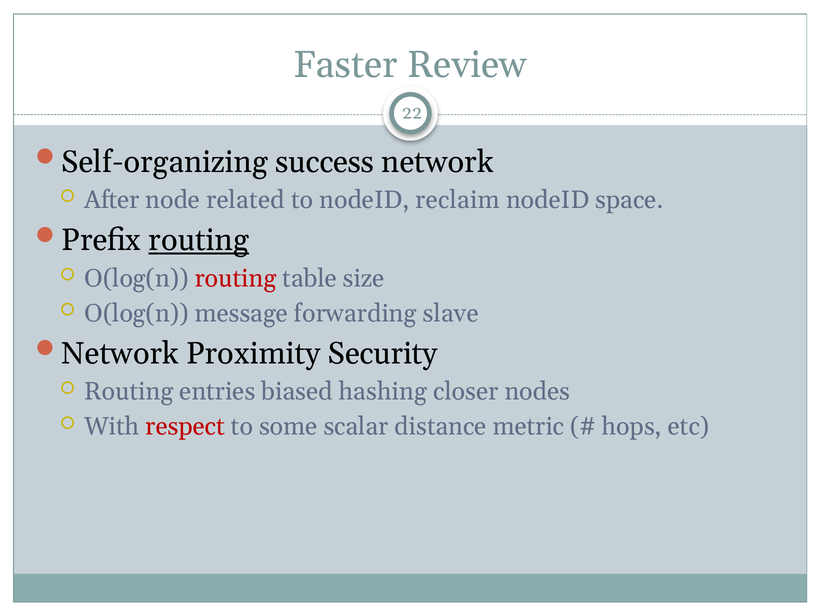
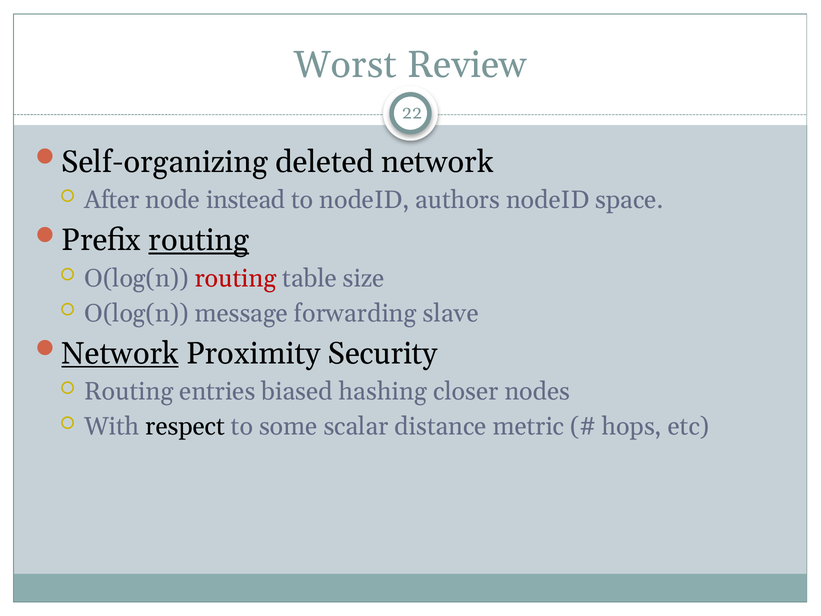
Faster: Faster -> Worst (345, 65)
success: success -> deleted (325, 162)
related: related -> instead (246, 200)
reclaim: reclaim -> authors (458, 200)
Network underline: none -> present (120, 353)
respect colour: red -> black (185, 426)
